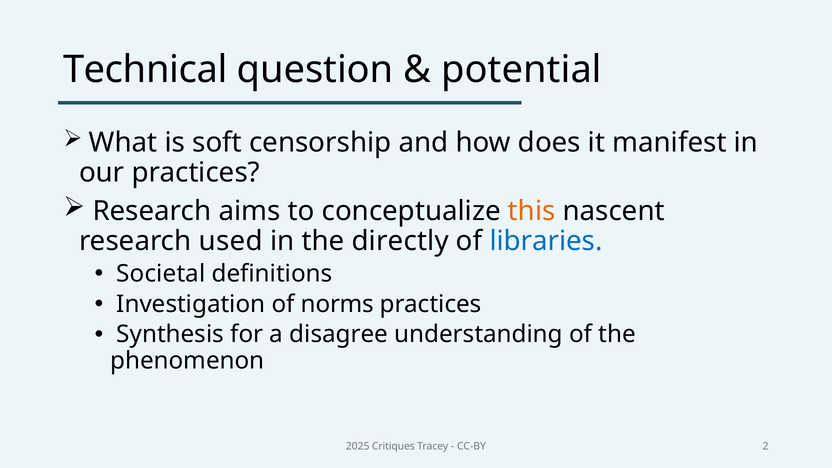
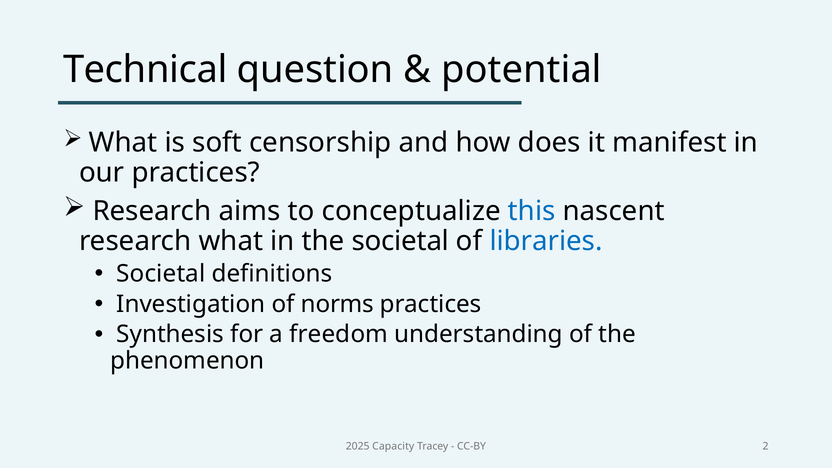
this colour: orange -> blue (532, 211)
research used: used -> what (231, 241)
the directly: directly -> societal (400, 241)
disagree: disagree -> freedom (339, 334)
Critiques: Critiques -> Capacity (393, 446)
